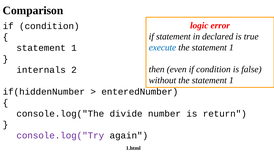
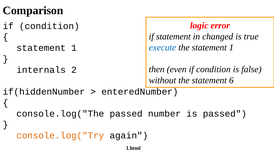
declared: declared -> changed (218, 36)
1: 1 -> 6 (231, 80)
console.log("The divide: divide -> passed (126, 114)
is return: return -> passed (225, 114)
console.log("Try colour: purple -> orange (60, 136)
